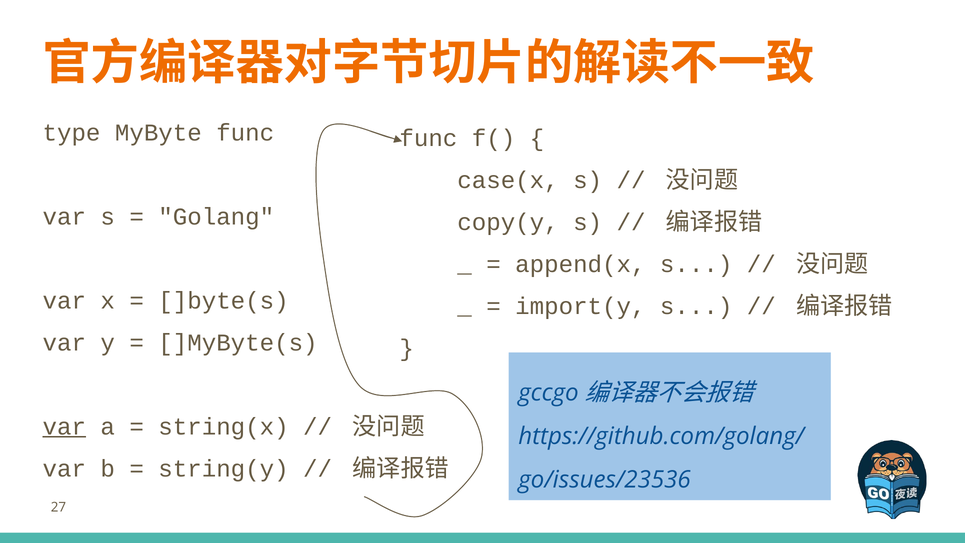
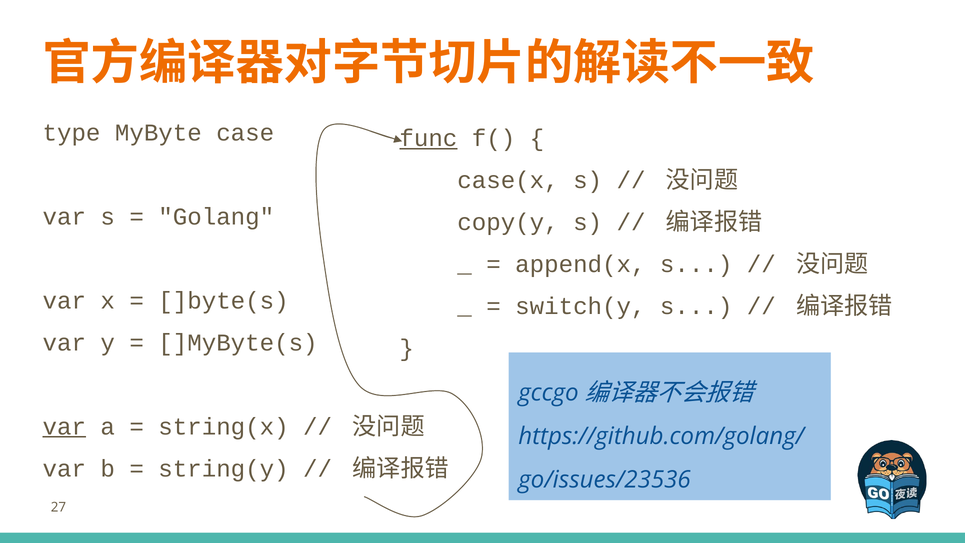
MyByte func: func -> case (245, 133)
func underline: none -> present (428, 138)
import(y: import(y -> switch(y (580, 306)
